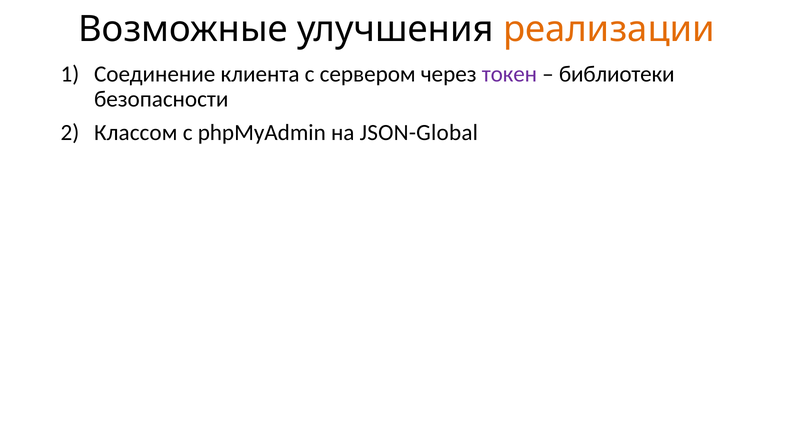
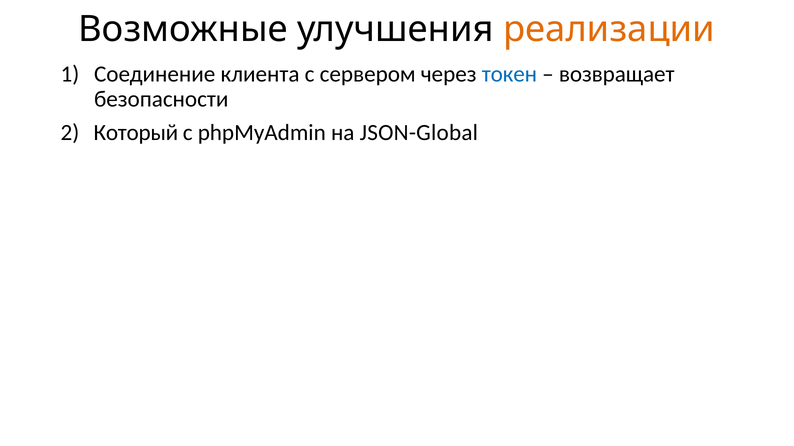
токен colour: purple -> blue (509, 74)
библиотеки: библиотеки -> возвращает (617, 74)
Классом: Классом -> Который (136, 133)
